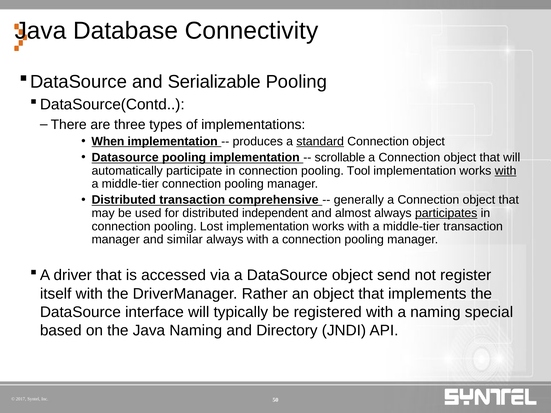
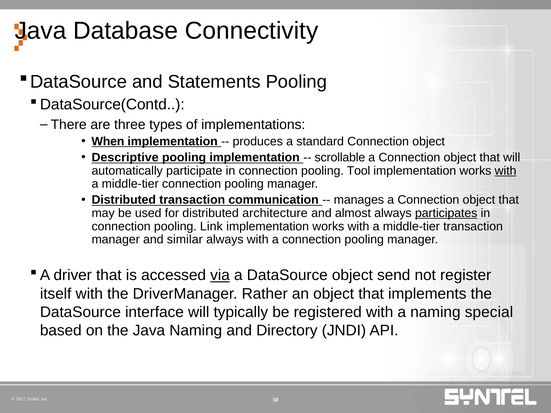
Serializable: Serializable -> Statements (214, 82)
standard underline: present -> none (320, 141)
Datasource: Datasource -> Descriptive (125, 158)
comprehensive: comprehensive -> communication (274, 200)
generally: generally -> manages (359, 200)
independent: independent -> architecture (275, 213)
Lost: Lost -> Link (211, 226)
via underline: none -> present (220, 275)
